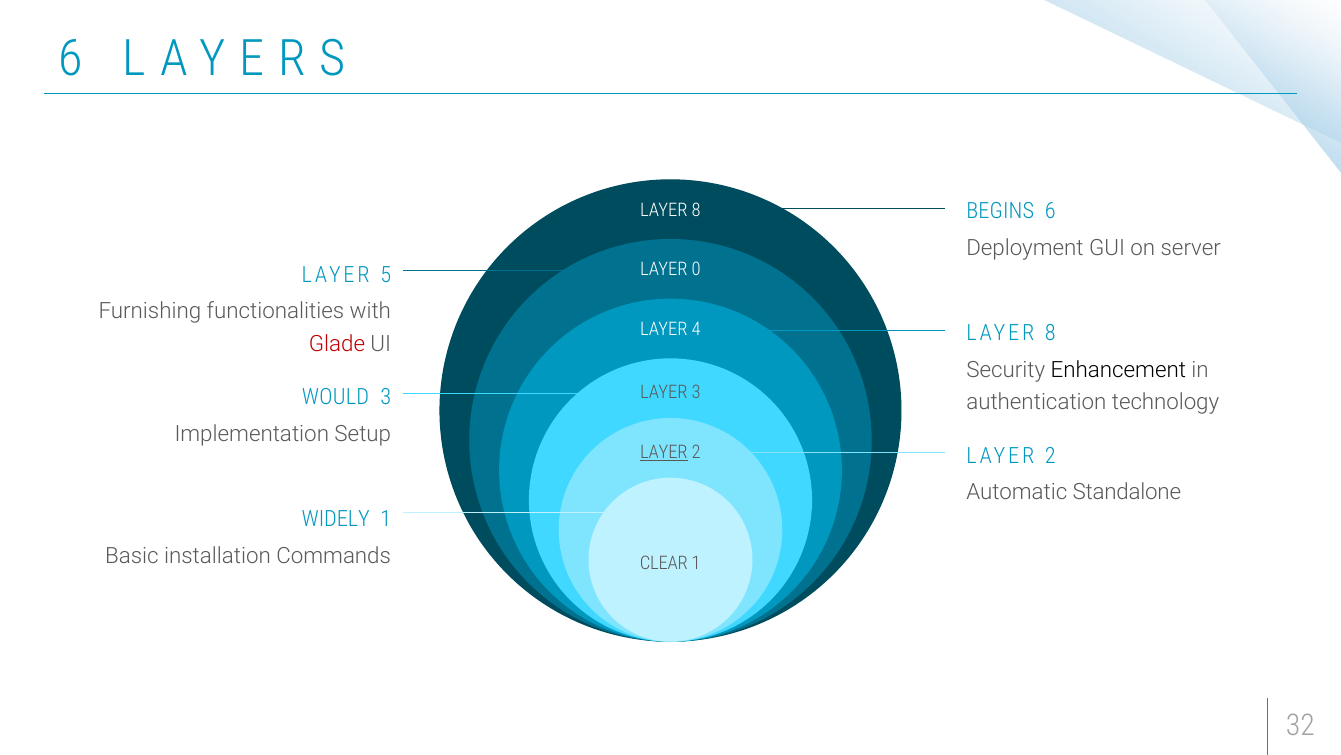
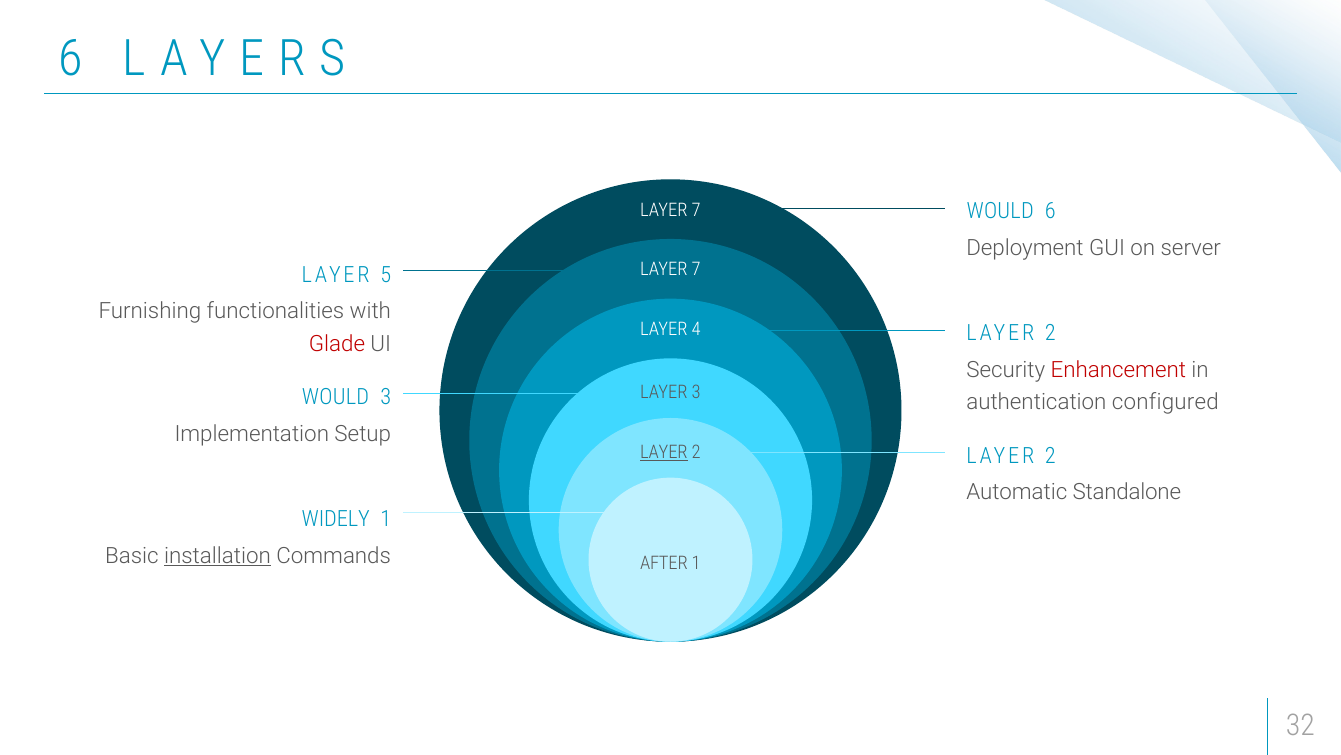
BEGINS: BEGINS -> WOULD (1000, 211)
8: 8 -> 7 (696, 210)
0: 0 -> 7 (696, 269)
8: 8 -> 2 (1050, 333)
Enhancement colour: black -> red (1118, 370)
technology: technology -> configured (1165, 402)
installation underline: none -> present (217, 555)
CLEAR: CLEAR -> AFTER (664, 563)
